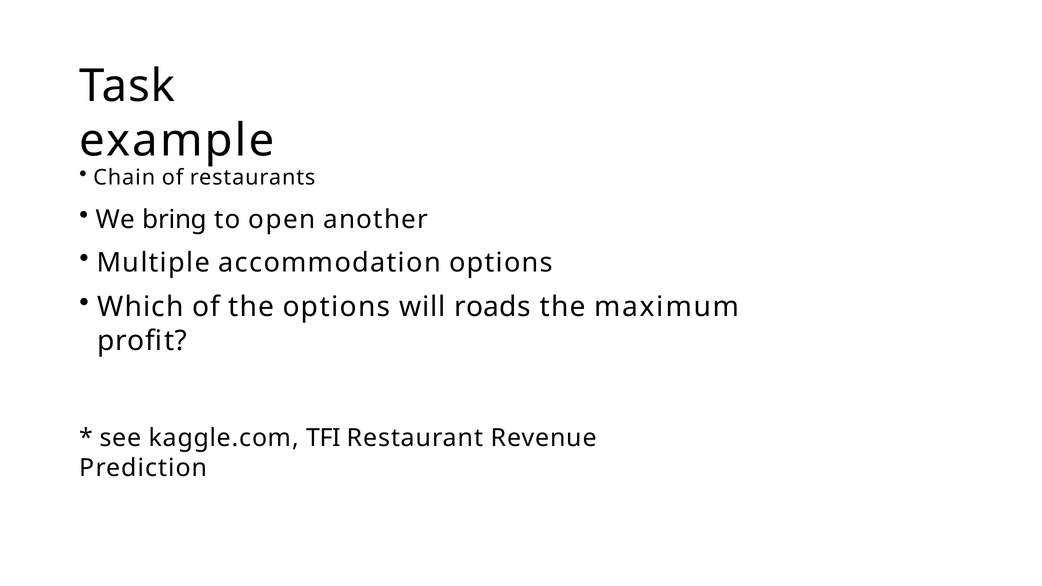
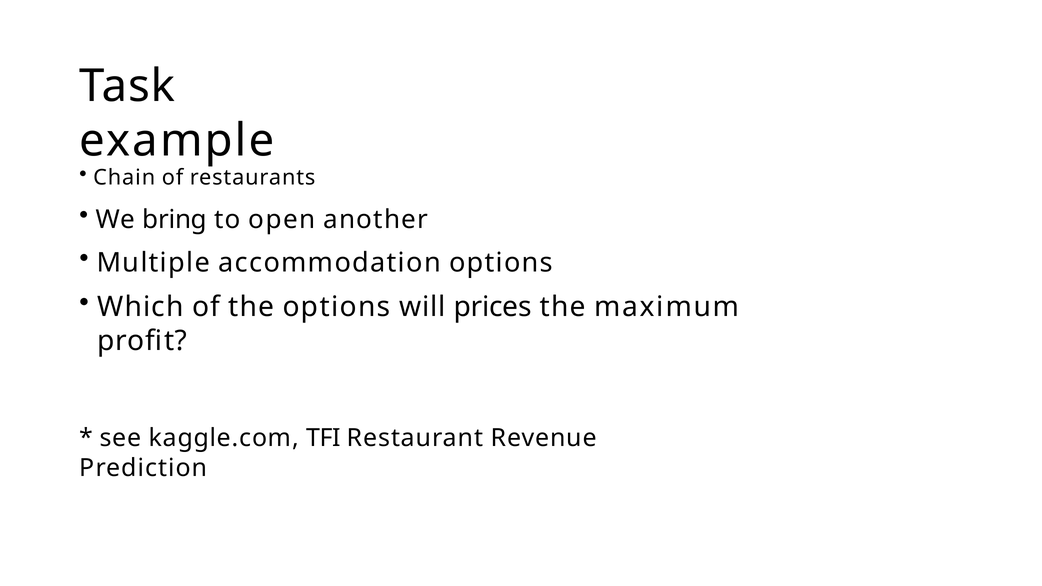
roads: roads -> prices (493, 307)
